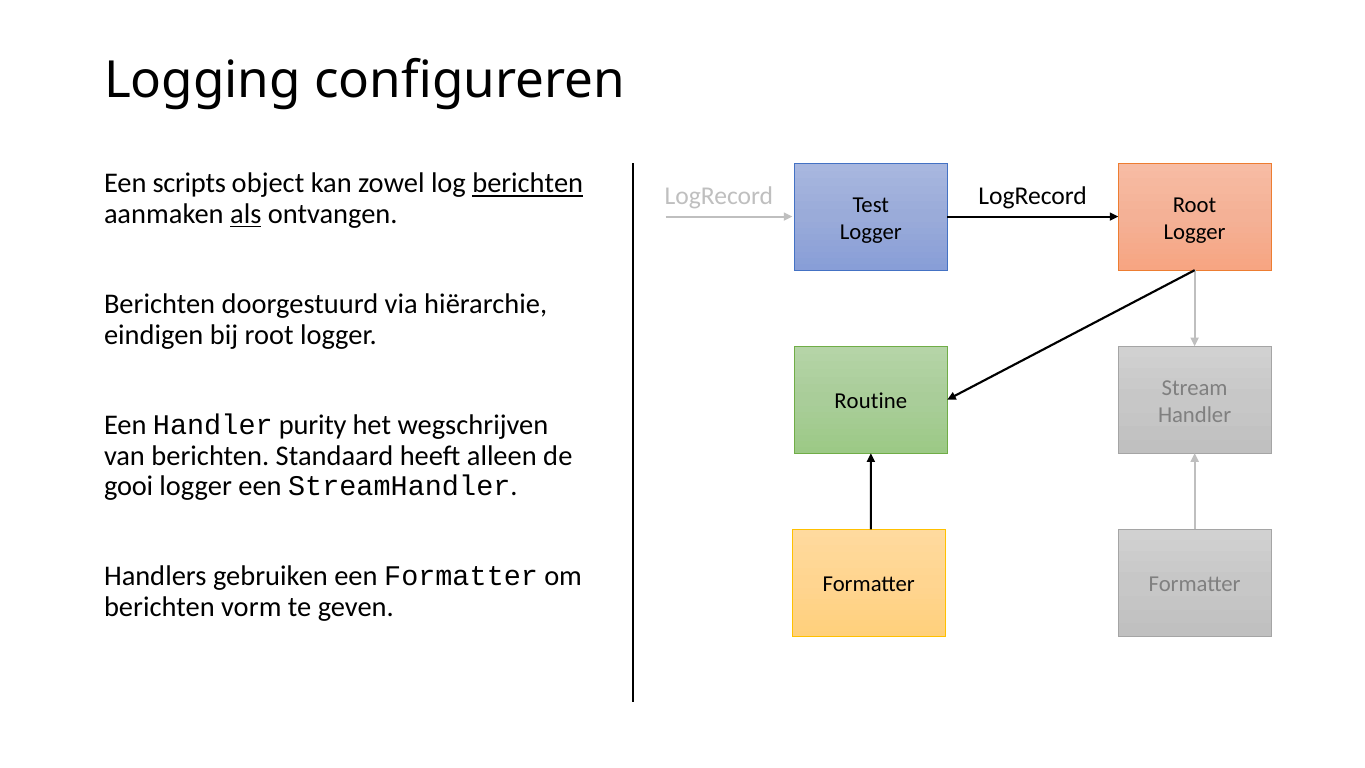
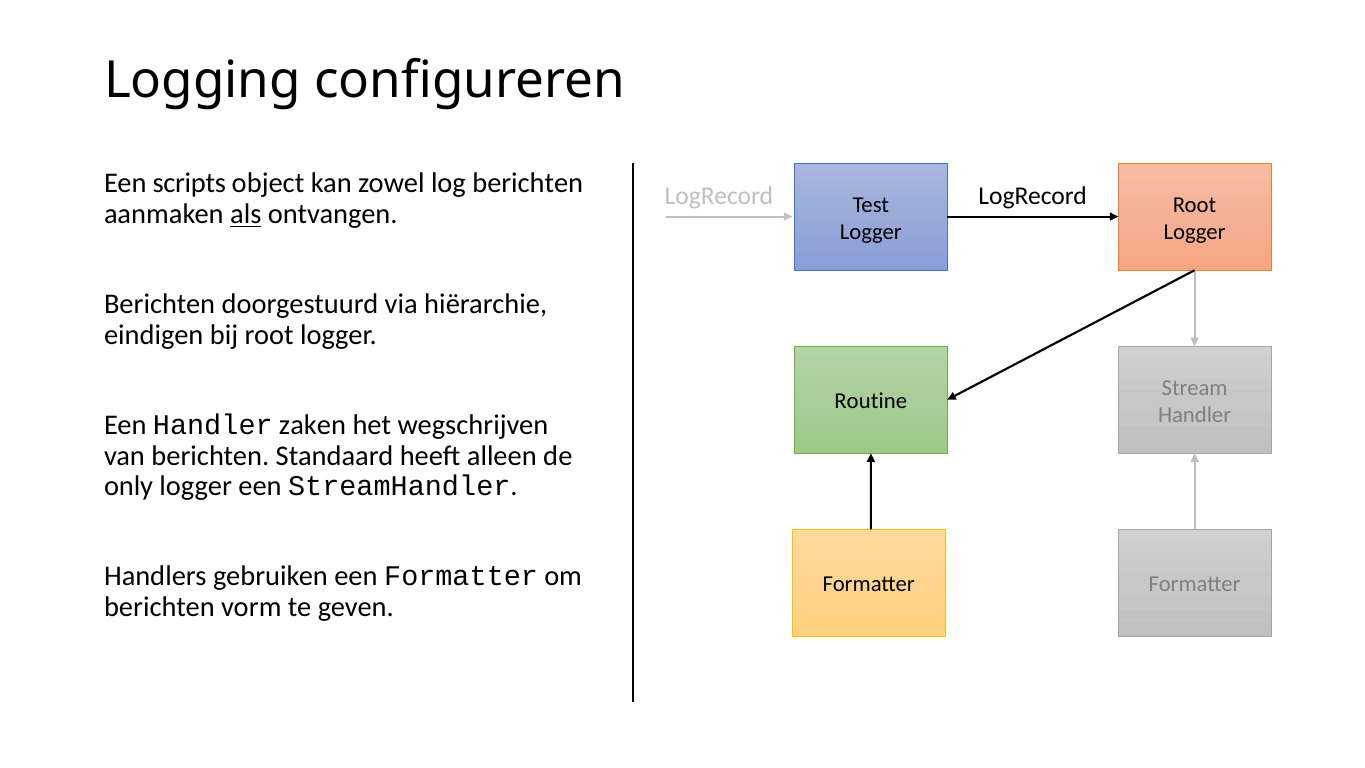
berichten underline: present -> none (528, 183)
purity: purity -> zaken (313, 425)
gooi: gooi -> only (129, 486)
